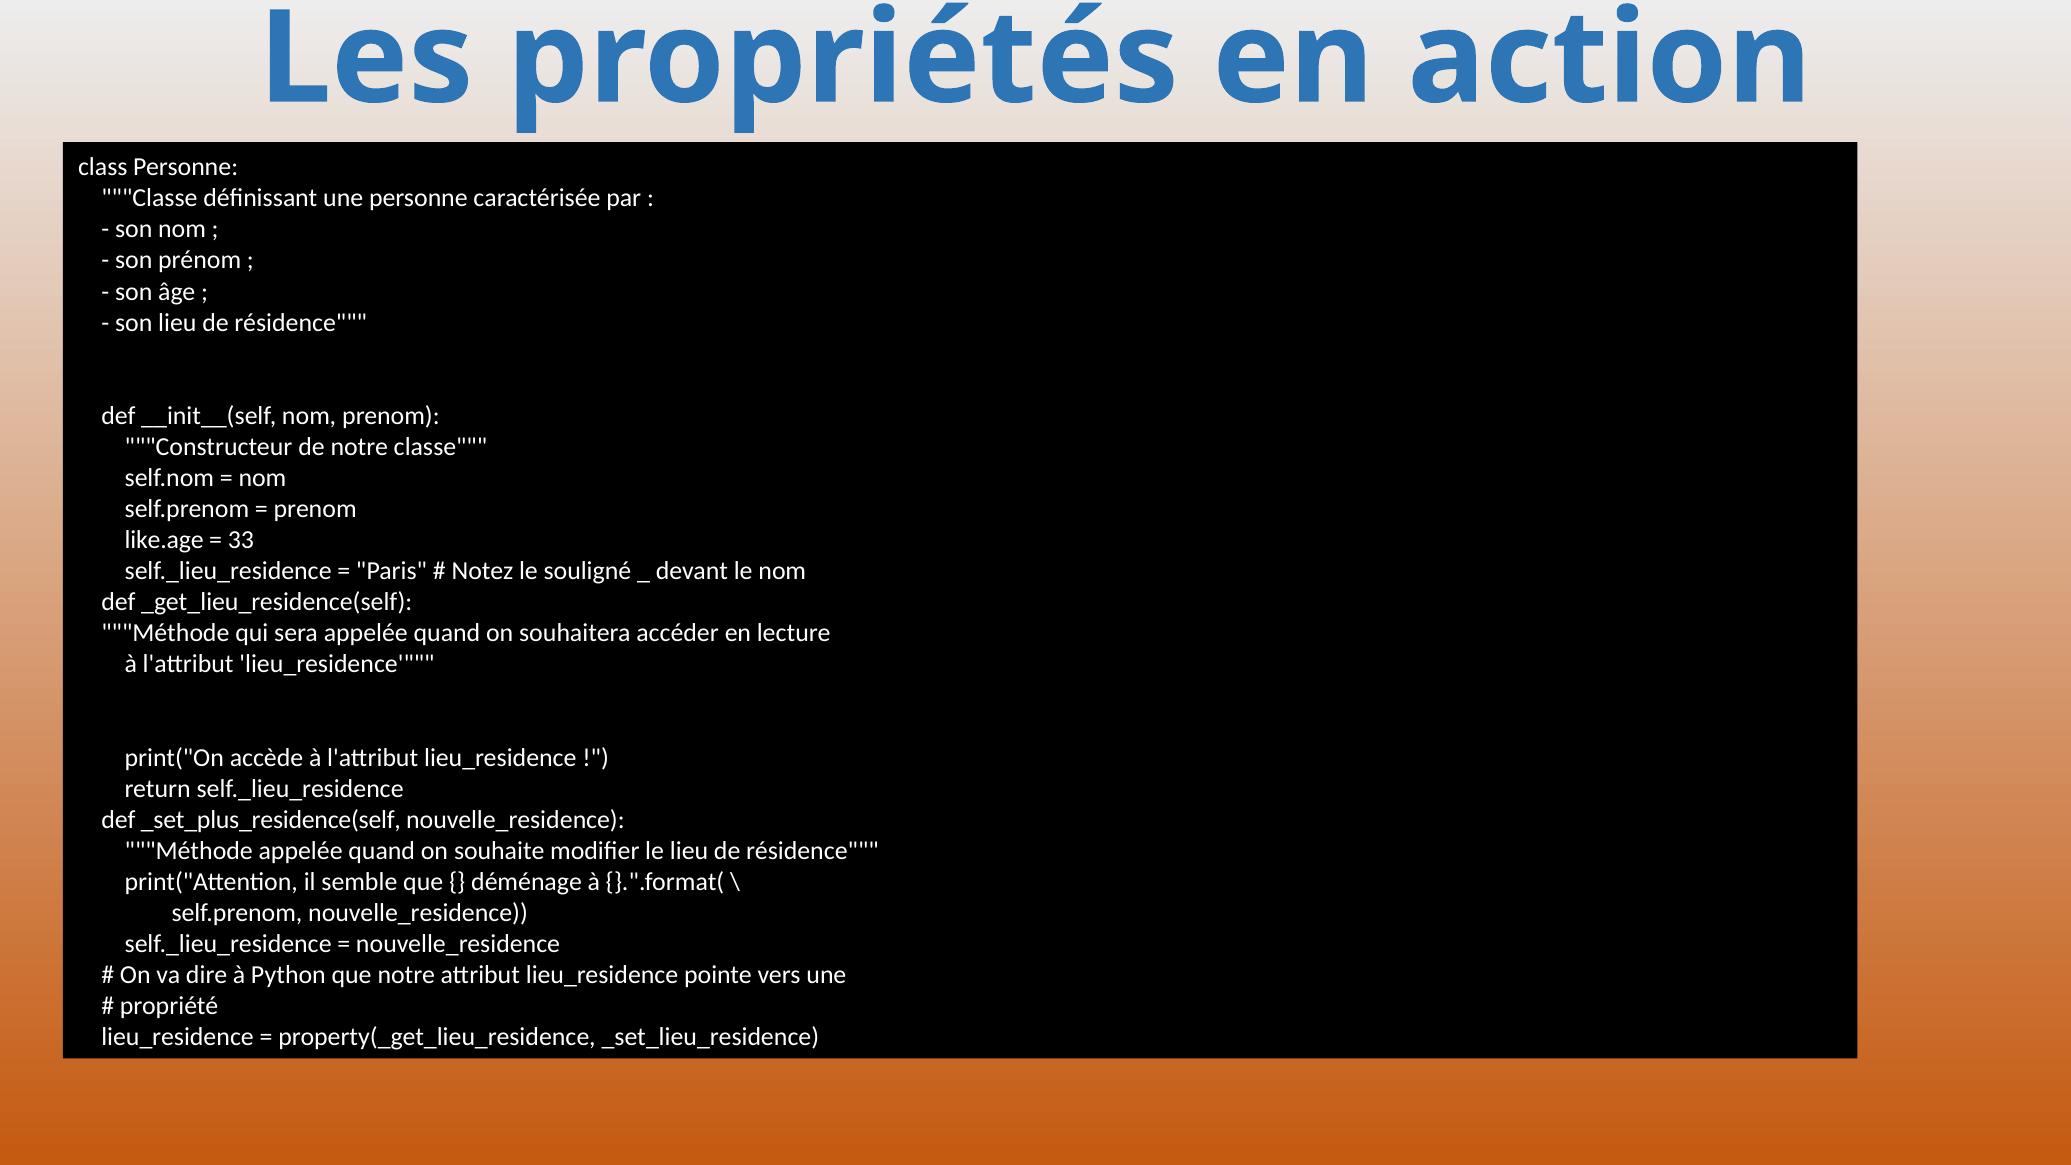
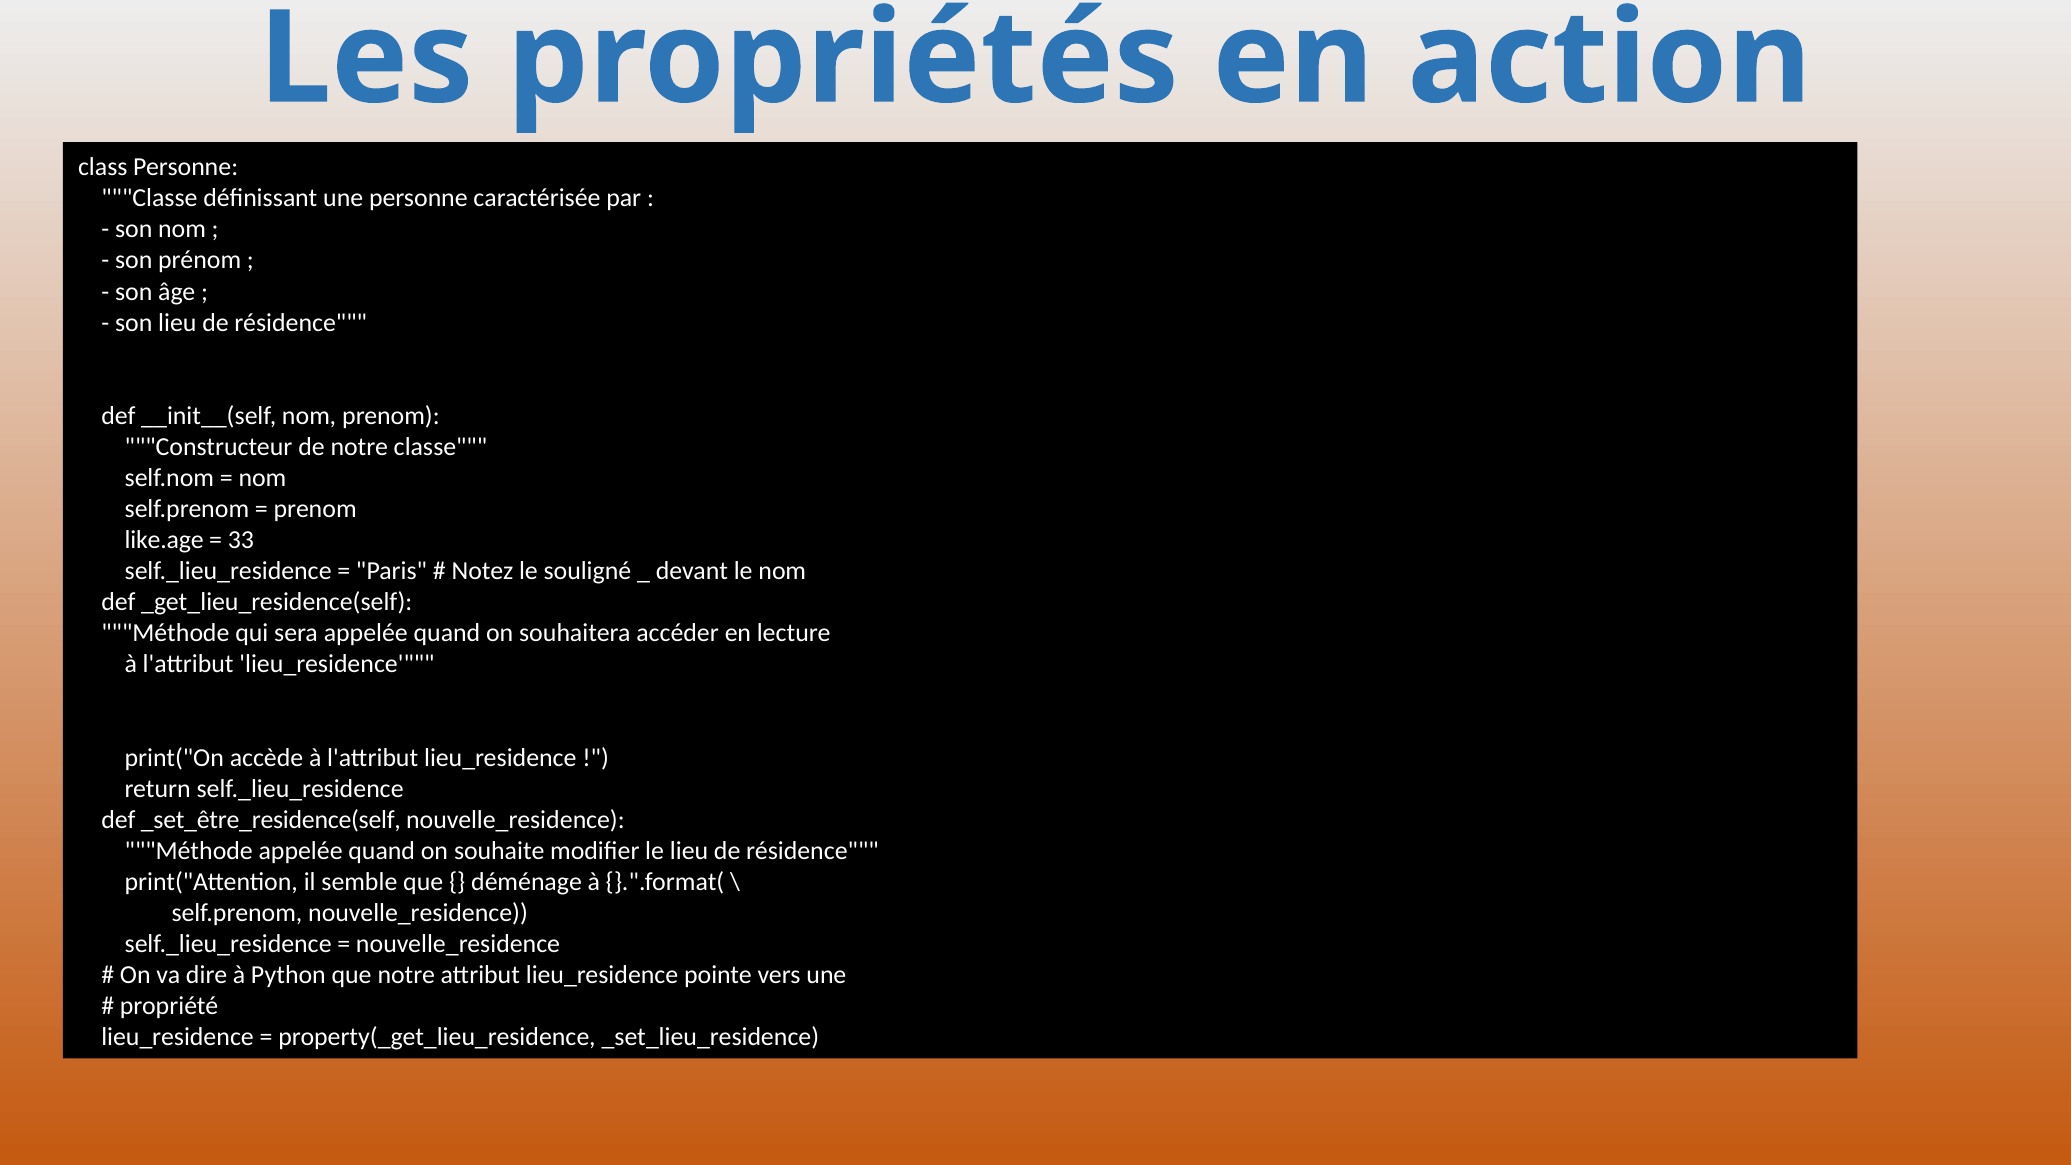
_set_plus_residence(self: _set_plus_residence(self -> _set_être_residence(self (271, 820)
